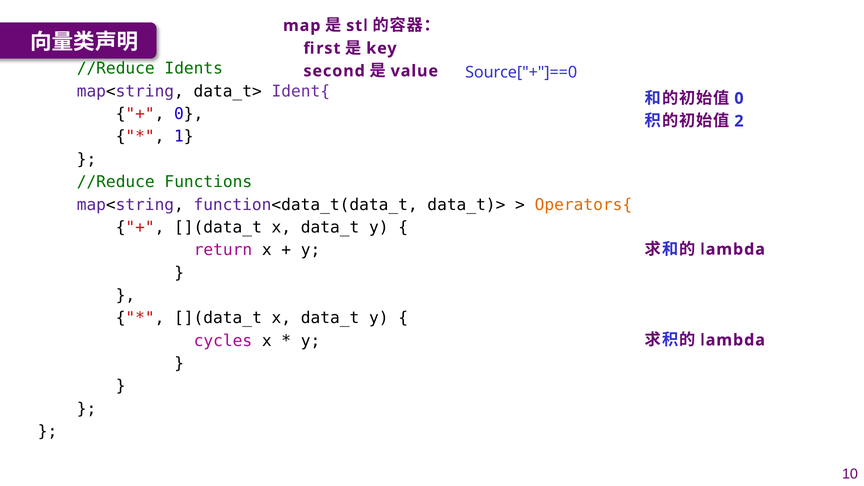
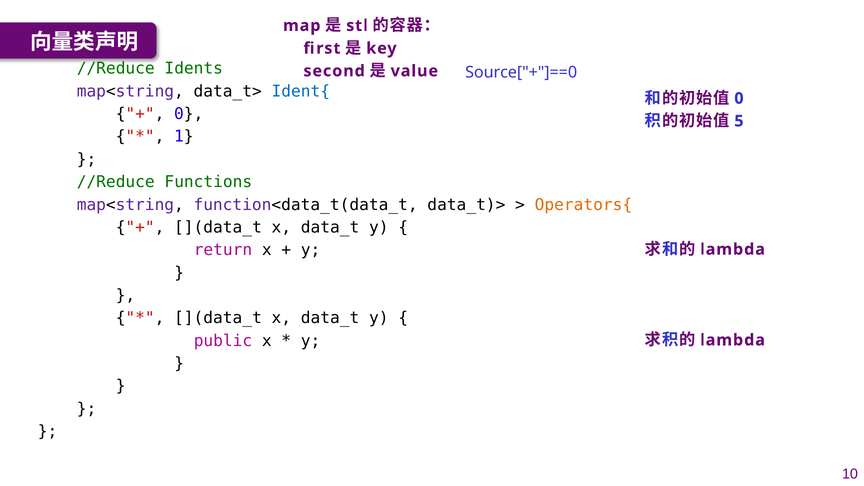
Ident{ colour: purple -> blue (301, 91)
2: 2 -> 5 (739, 121)
cycles: cycles -> public (223, 341)
